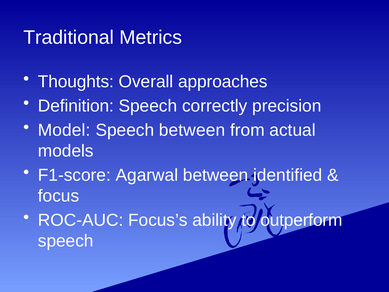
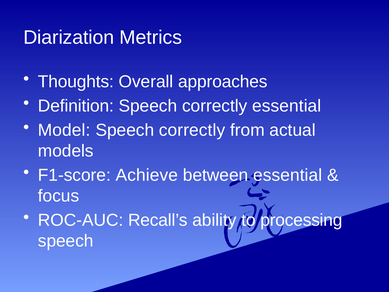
Traditional: Traditional -> Diarization (69, 37)
correctly precision: precision -> essential (287, 106)
between: between -> correctly (192, 130)
Agarwal: Agarwal -> Achieve (147, 175)
between identified: identified -> essential (288, 175)
Focus’s: Focus’s -> Recall’s (158, 220)
outperform: outperform -> processing (301, 220)
